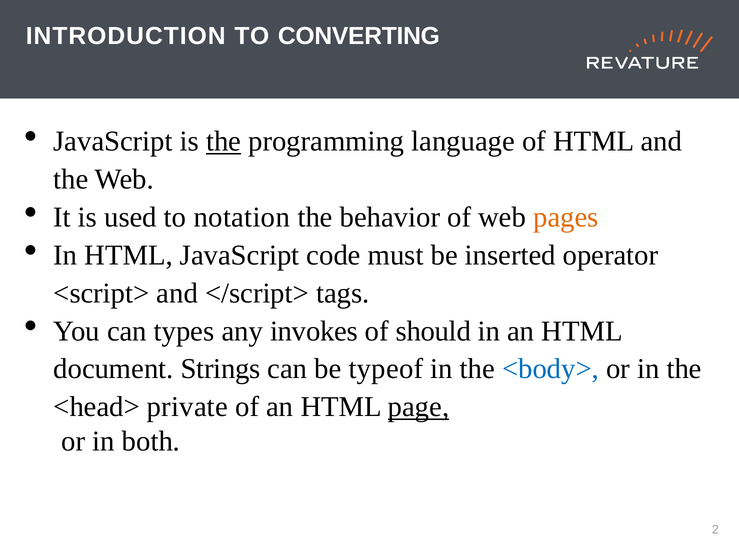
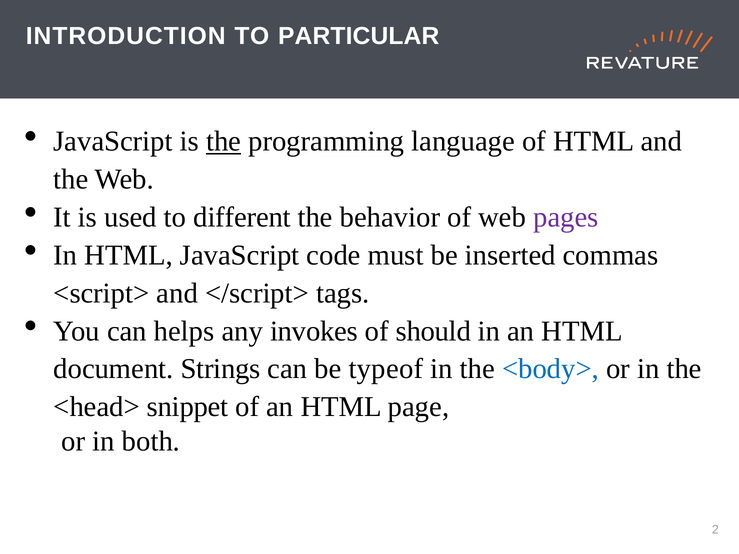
CONVERTING: CONVERTING -> PARTICULAR (359, 36)
notation: notation -> different (242, 217)
pages colour: orange -> purple (566, 217)
operator: operator -> commas (611, 255)
types: types -> helps (184, 331)
private: private -> snippet (188, 407)
page underline: present -> none (419, 407)
